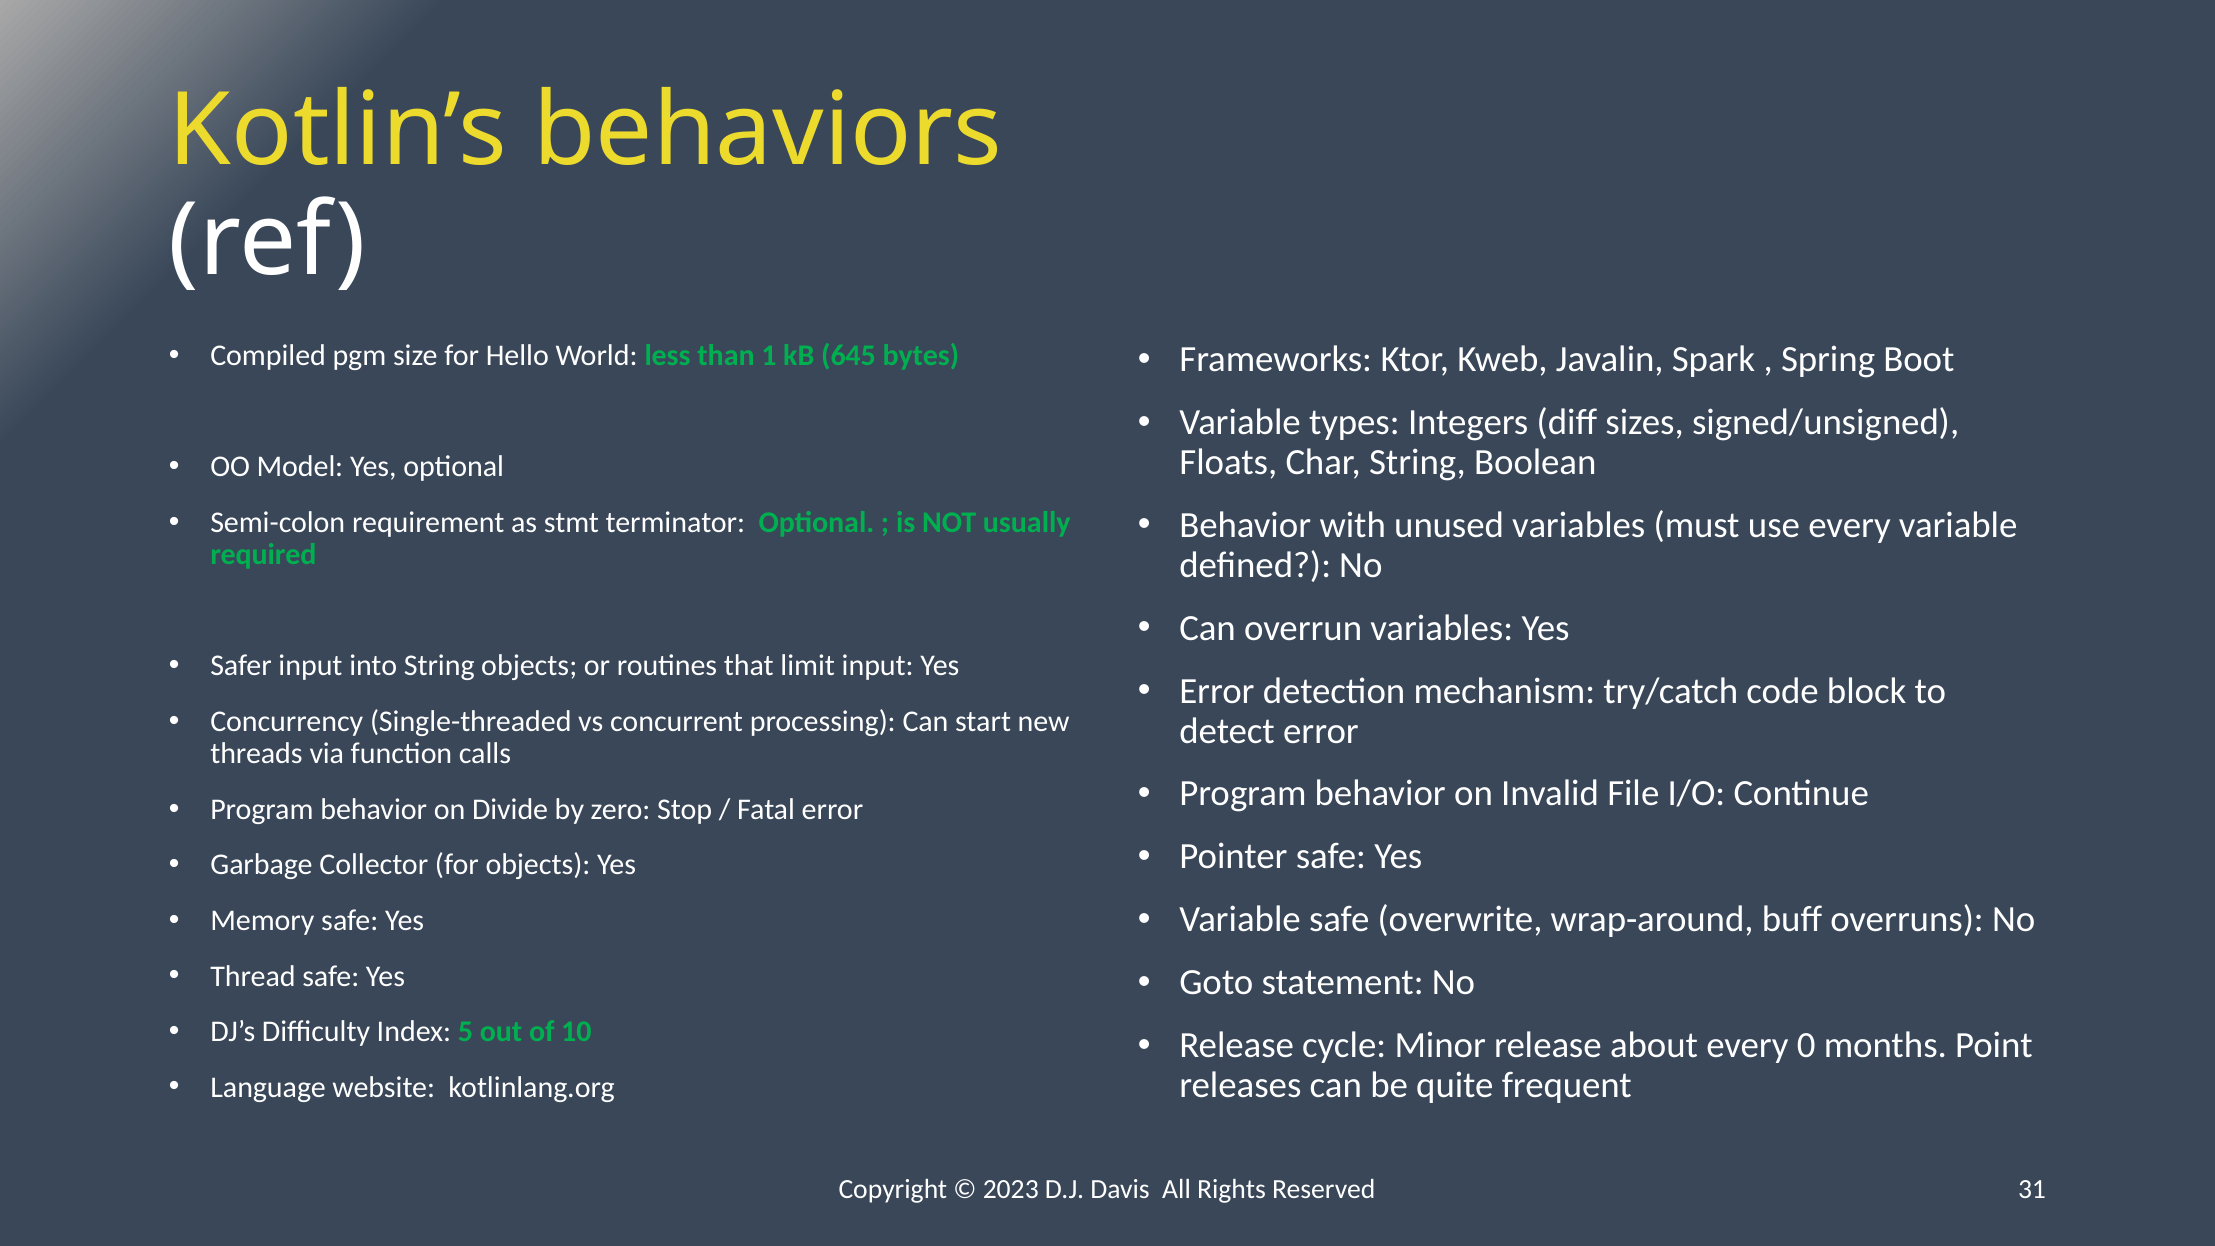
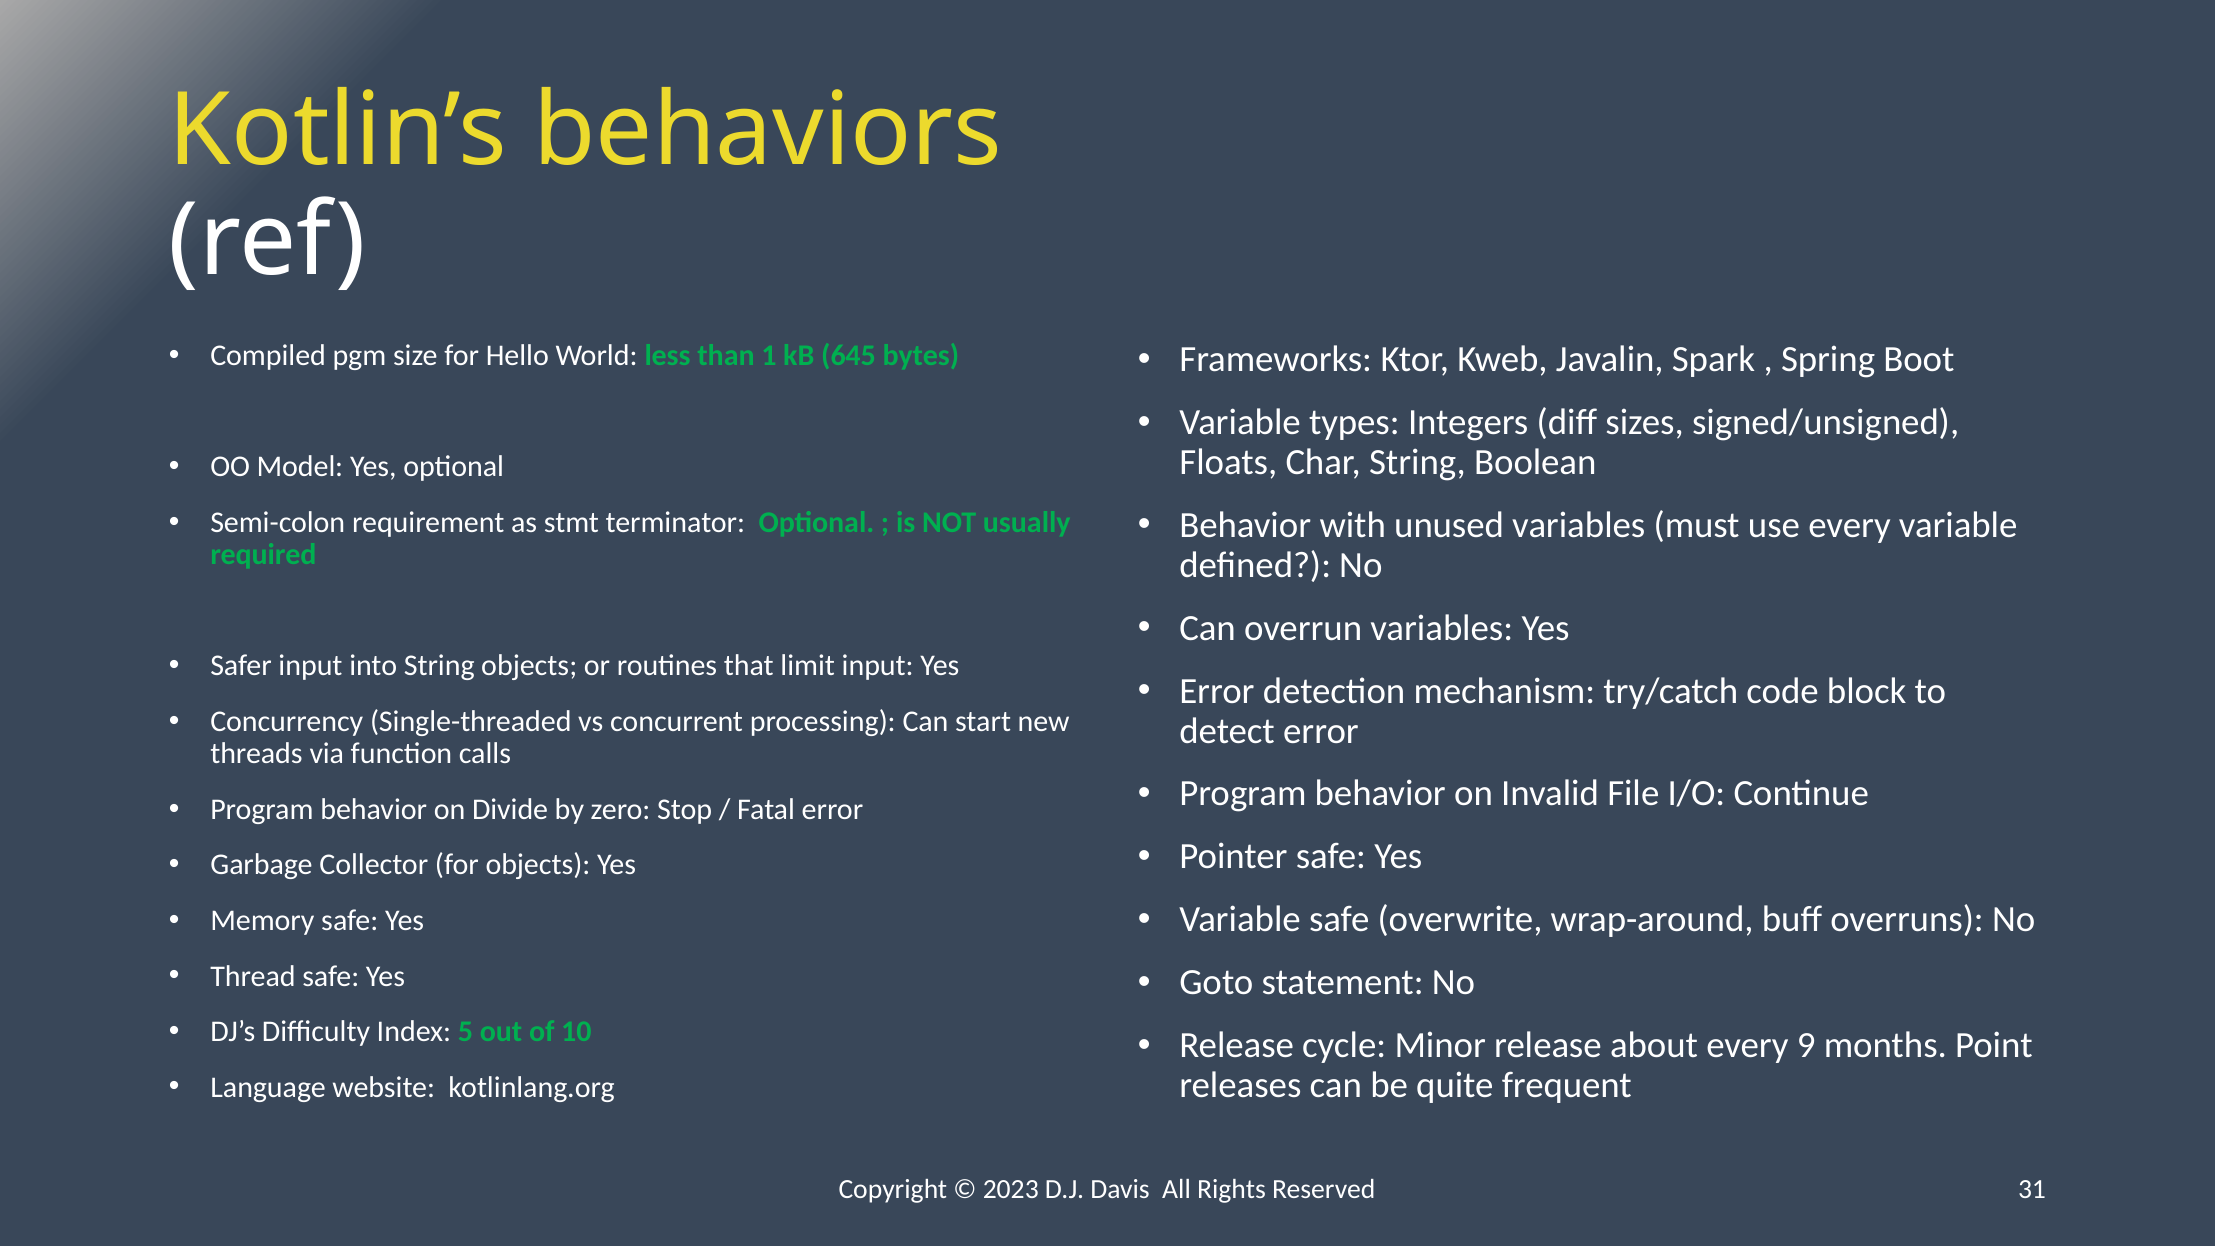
0: 0 -> 9 (1806, 1045)
